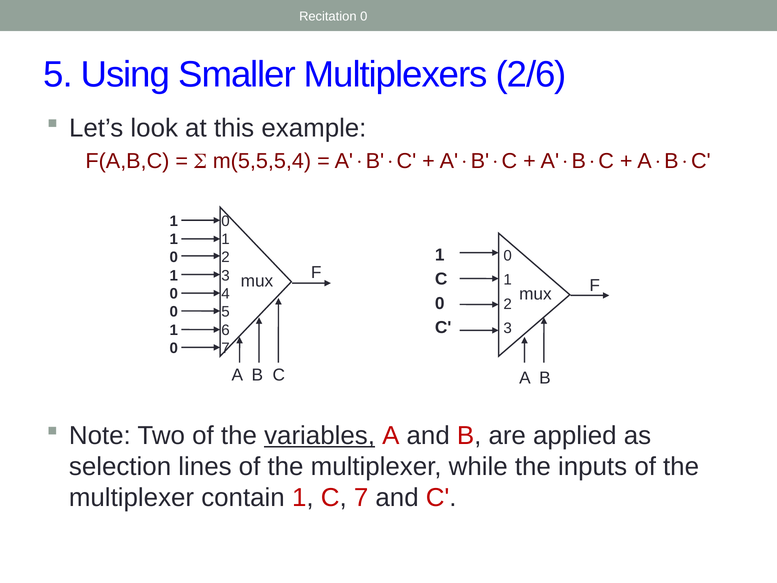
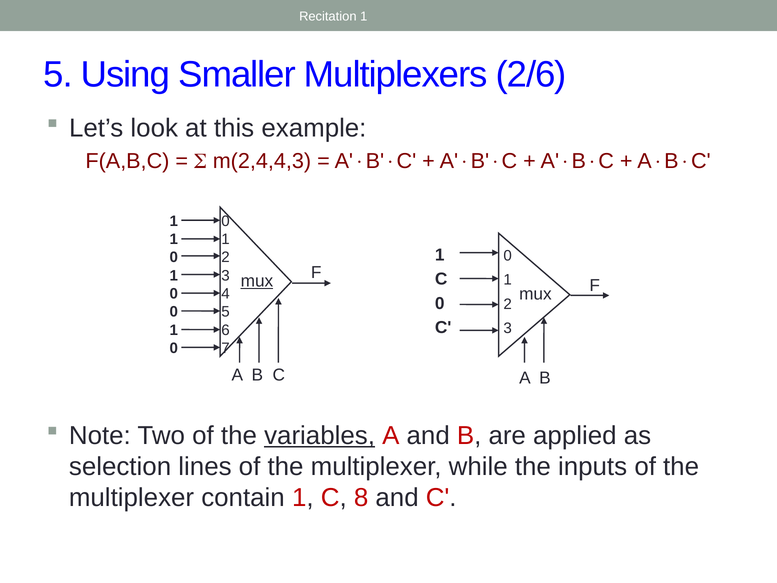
Recitation 0: 0 -> 1 (364, 16)
m(5,5,5,4: m(5,5,5,4 -> m(2,4,4,3 (262, 161)
mux underline: none -> present (257, 281)
C 7: 7 -> 8 (361, 498)
